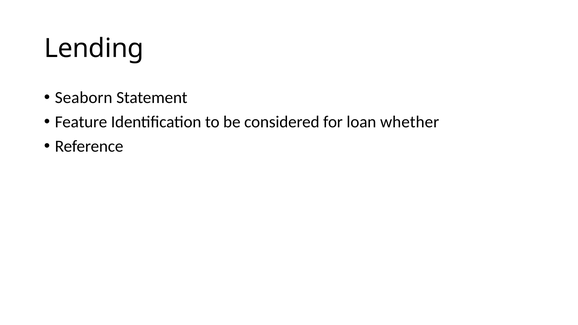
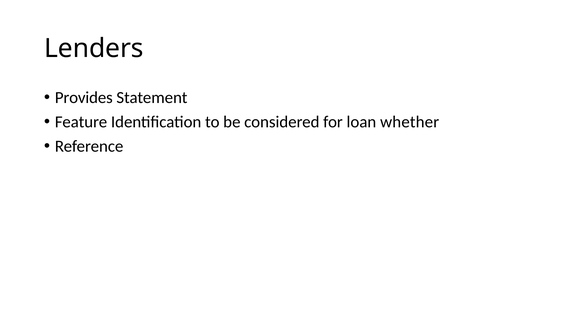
Lending: Lending -> Lenders (94, 49)
Seaborn: Seaborn -> Provides (84, 98)
